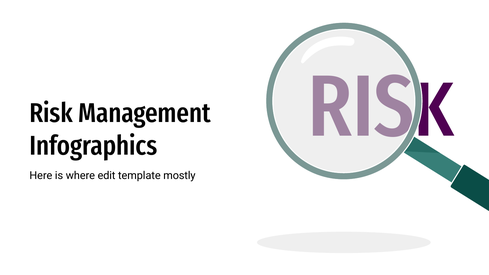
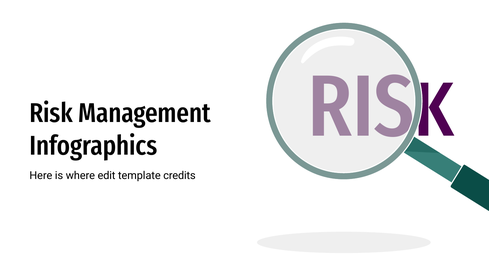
mostly: mostly -> credits (179, 176)
